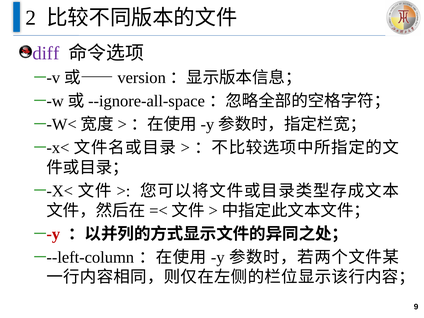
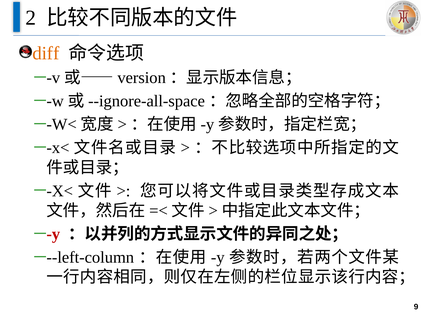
diff colour: purple -> orange (46, 53)
